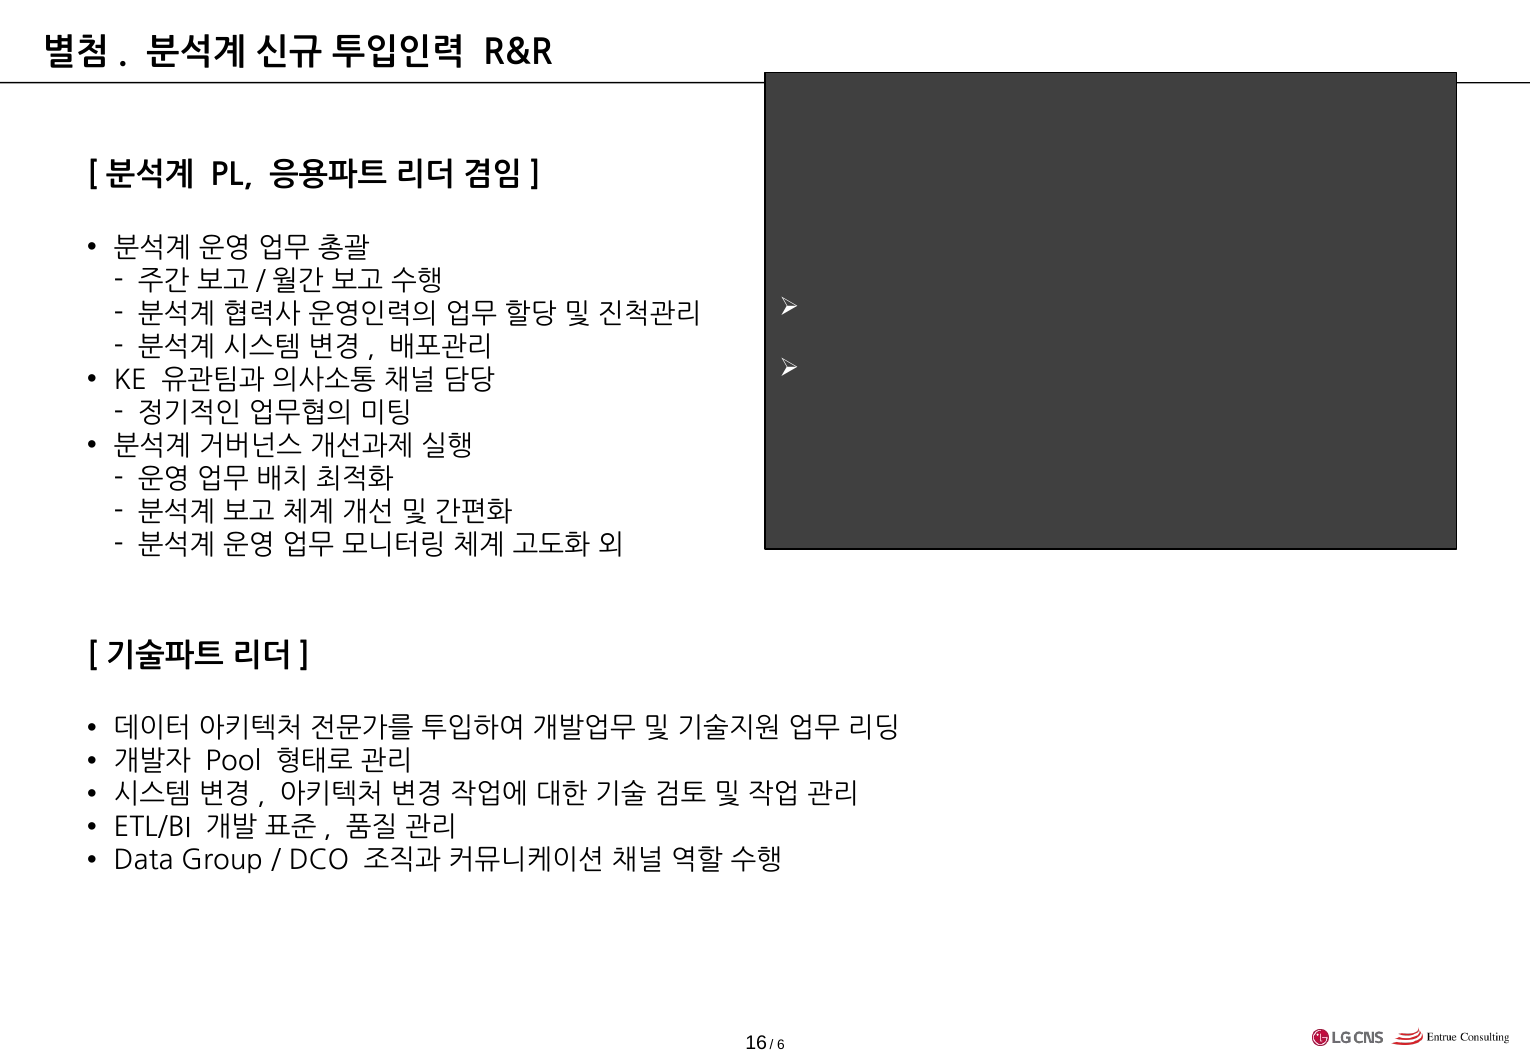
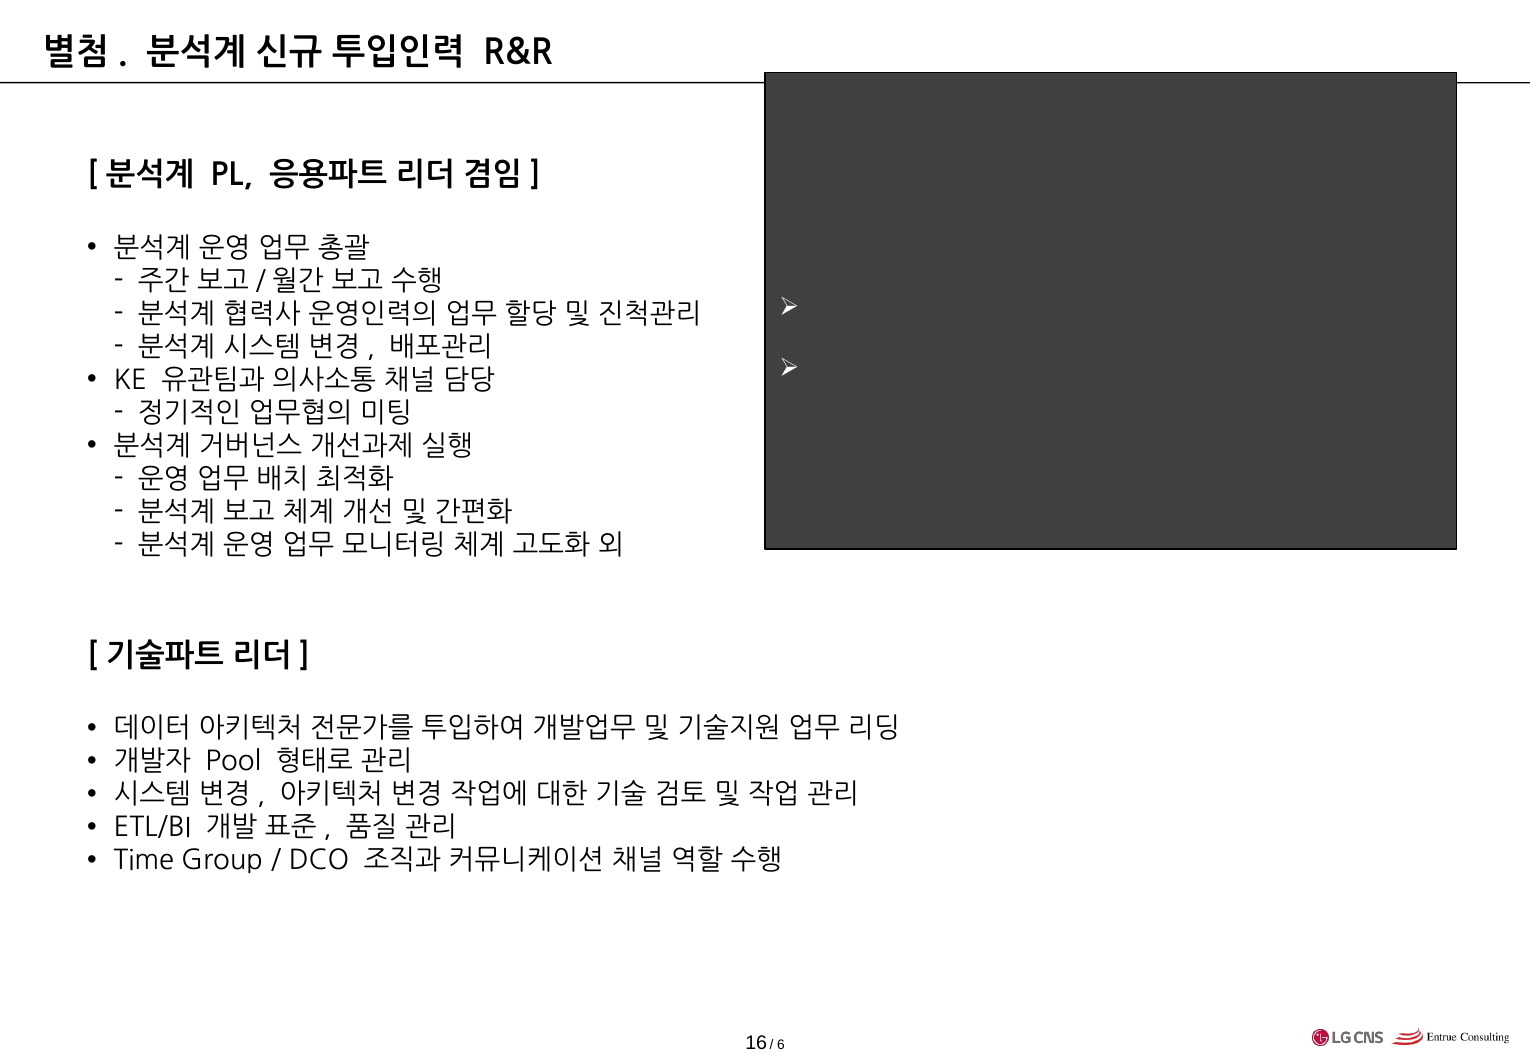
Data: Data -> Time (144, 860)
